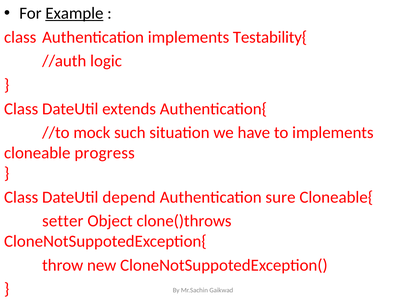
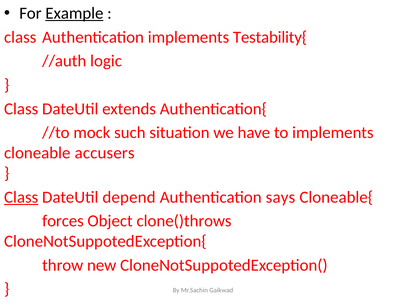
progress: progress -> accusers (105, 153)
Class underline: none -> present (21, 197)
sure: sure -> says (280, 197)
setter: setter -> forces (63, 221)
